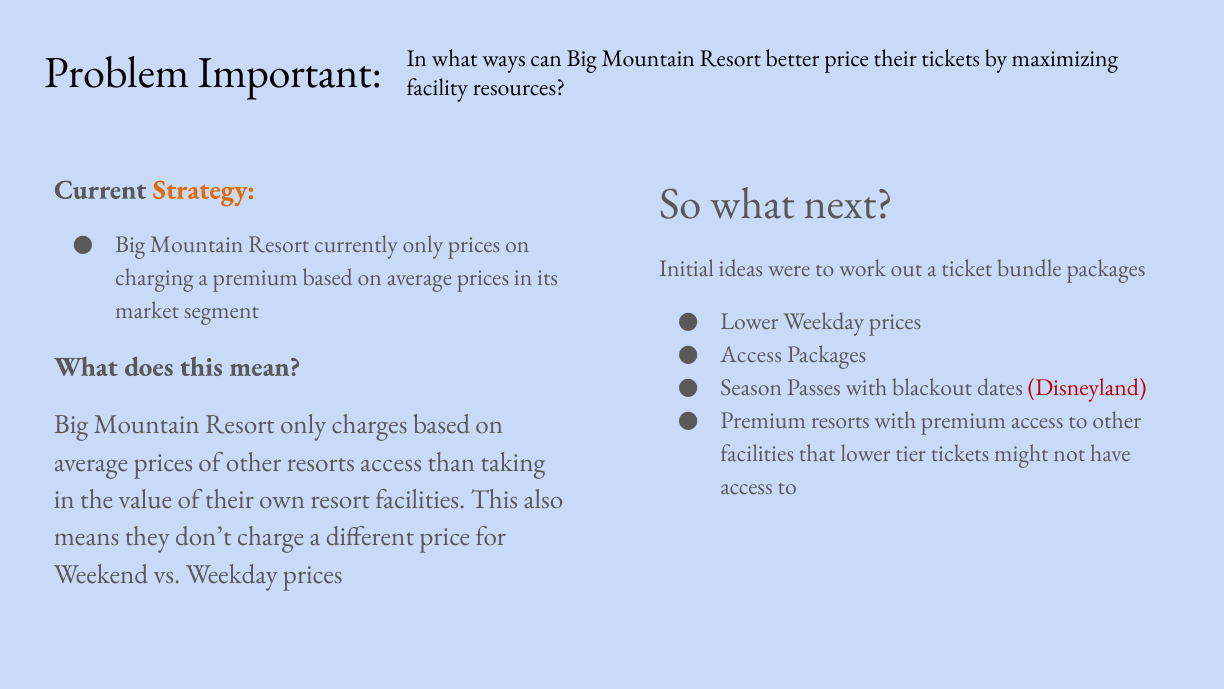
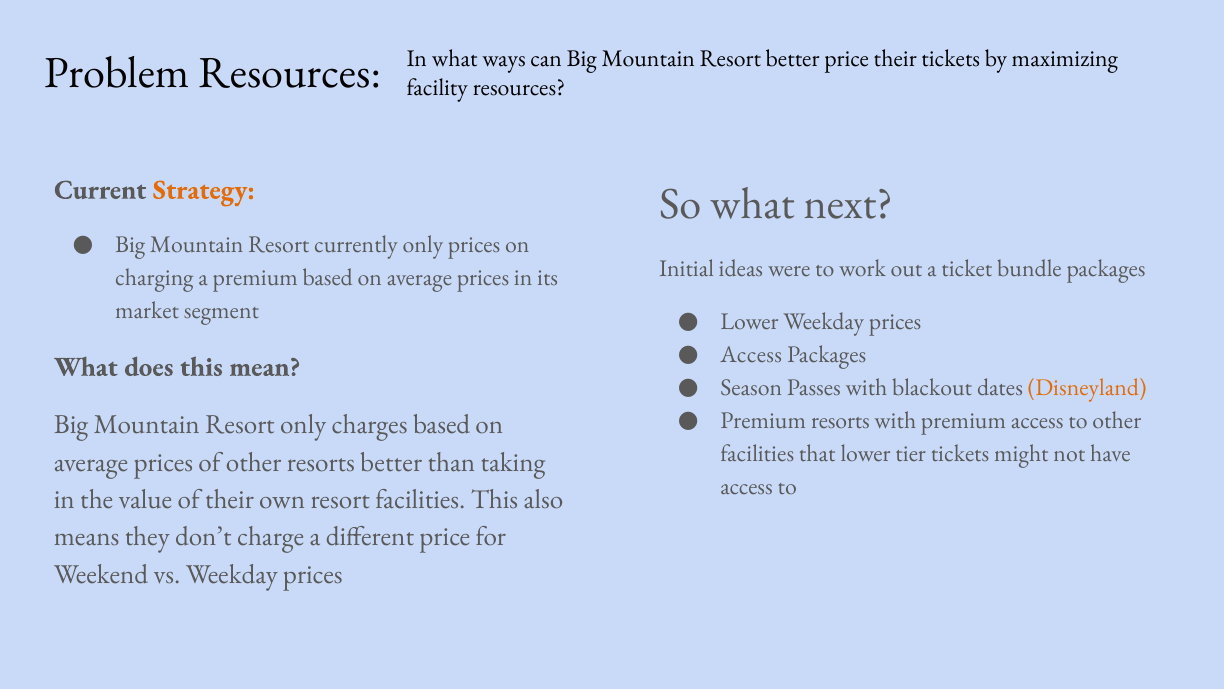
Problem Important: Important -> Resources (290, 73)
Disneyland colour: red -> orange (1087, 387)
resorts access: access -> better (391, 462)
